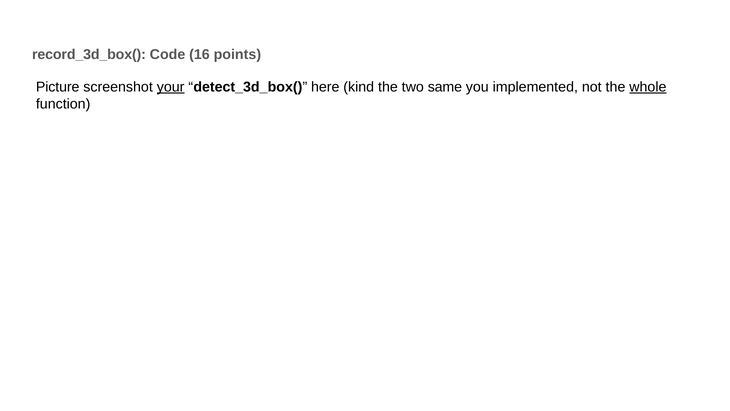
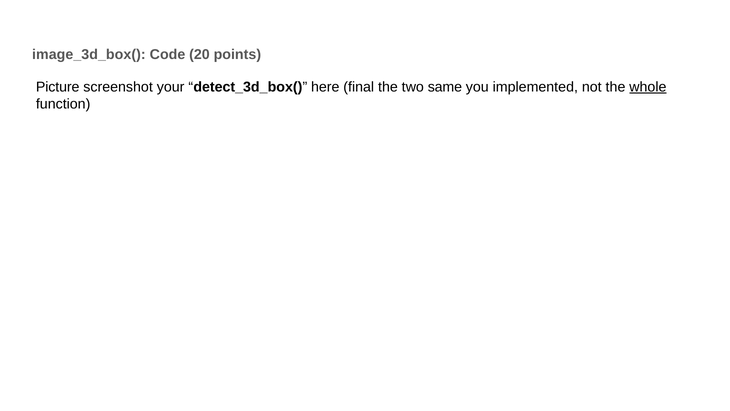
record_3d_box(: record_3d_box( -> image_3d_box( (89, 54)
16: 16 -> 20 (199, 54)
your underline: present -> none (171, 87)
kind: kind -> final (359, 87)
